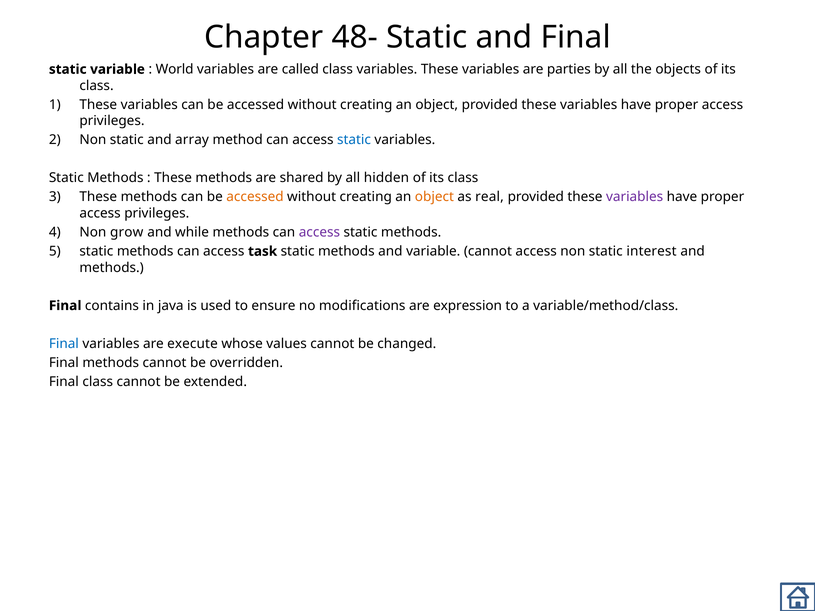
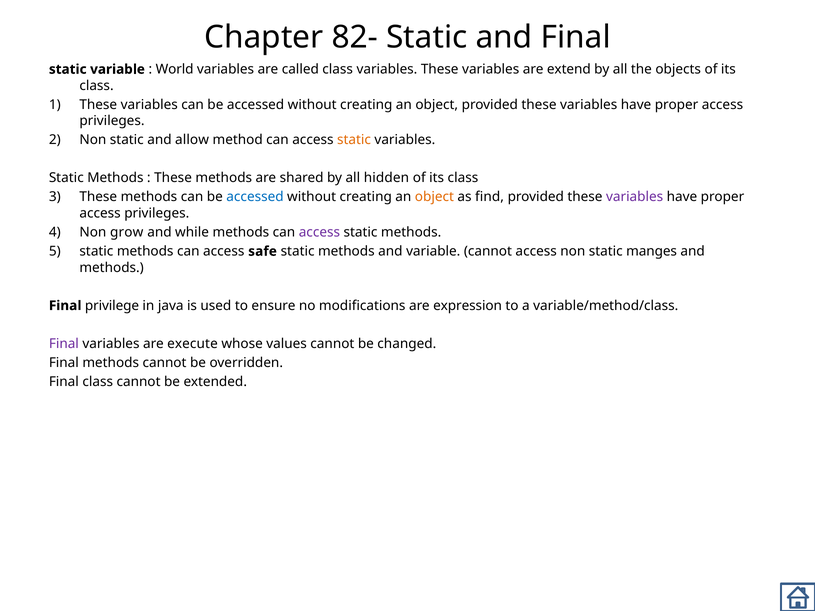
48-: 48- -> 82- (355, 37)
parties: parties -> extend (569, 69)
array: array -> allow (192, 140)
static colour: blue -> orange (354, 140)
accessed colour: orange -> blue (255, 197)
real: real -> find (490, 197)
task: task -> safe (263, 251)
interest: interest -> manges (652, 251)
contains: contains -> privilege (112, 306)
Final colour: blue -> purple (64, 344)
